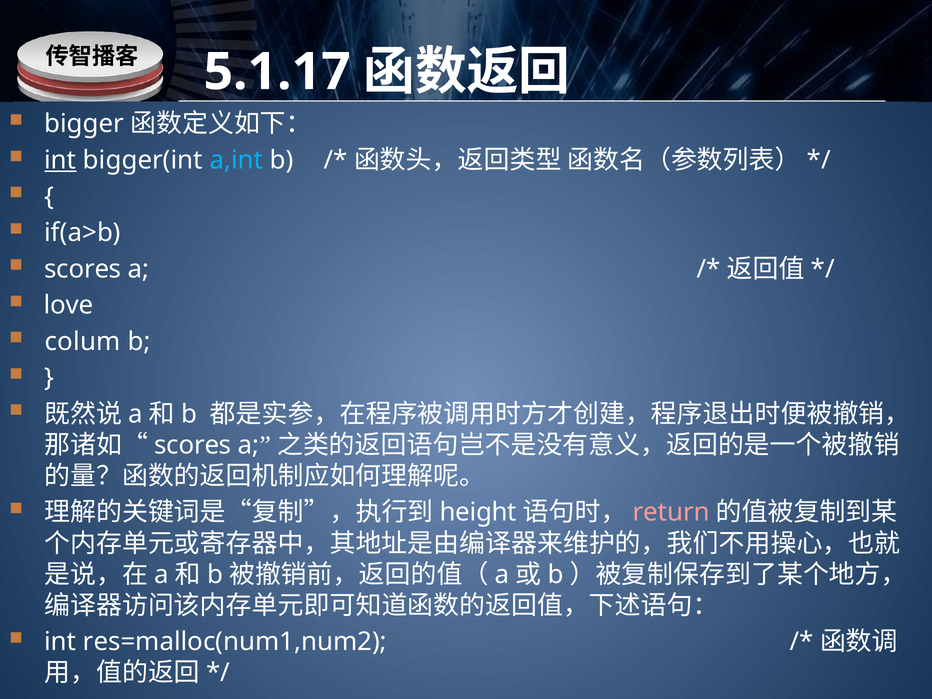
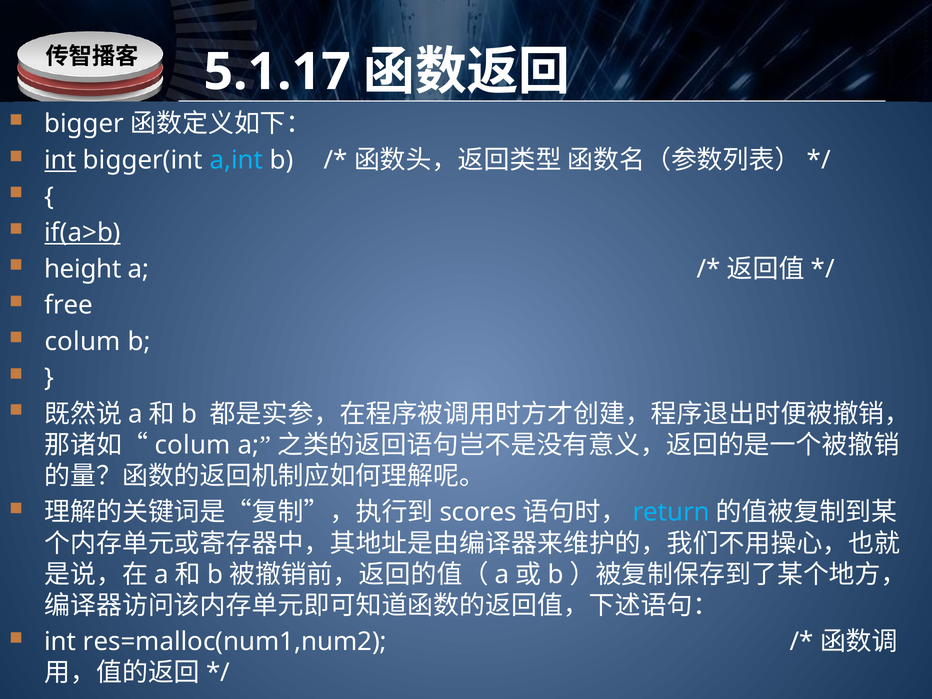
if(a>b underline: none -> present (82, 233)
scores: scores -> height (83, 269)
love: love -> free (69, 305)
scores: scores -> colum (193, 445)
height: height -> scores (478, 512)
return colour: pink -> light blue (671, 512)
